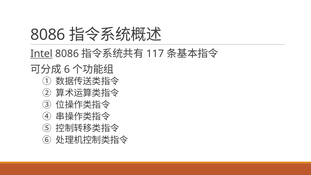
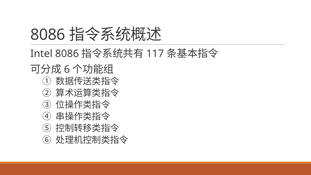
Intel underline: present -> none (41, 54)
